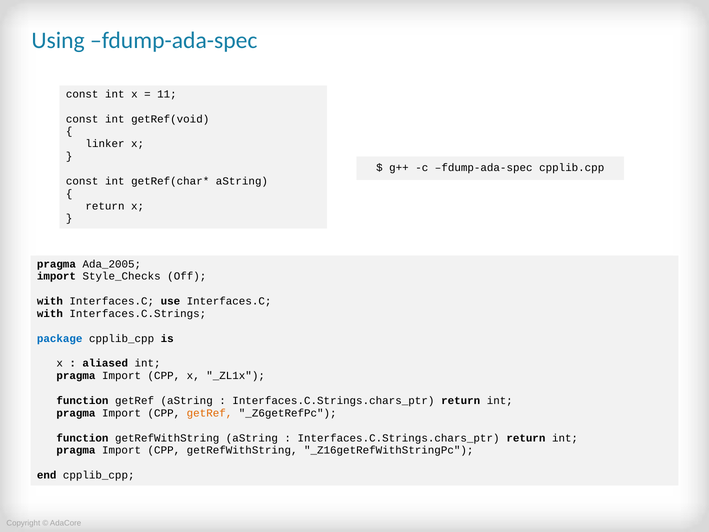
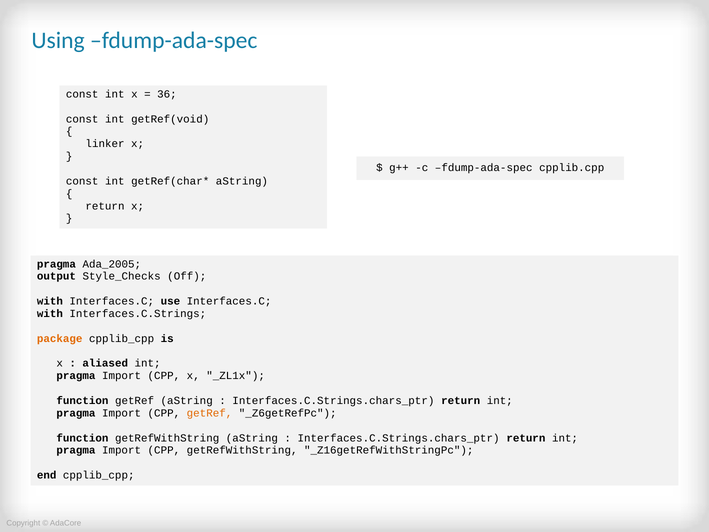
11: 11 -> 36 (167, 94)
import: import -> output (56, 276)
package colour: blue -> orange (60, 338)
